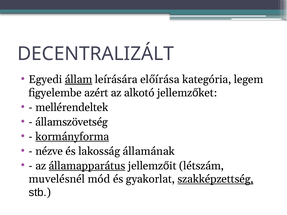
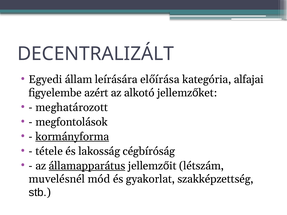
állam underline: present -> none (79, 80)
legem: legem -> alfajai (249, 80)
mellérendeltek: mellérendeltek -> meghatározott (72, 108)
államszövetség: államszövetség -> megfontolások (72, 122)
nézve: nézve -> tétele (49, 151)
államának: államának -> cégbíróság (149, 151)
szakképzettség underline: present -> none (216, 179)
